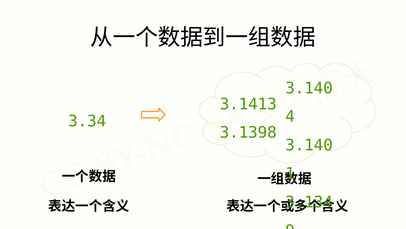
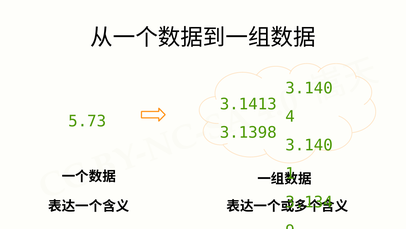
3.34: 3.34 -> 5.73 (87, 121)
